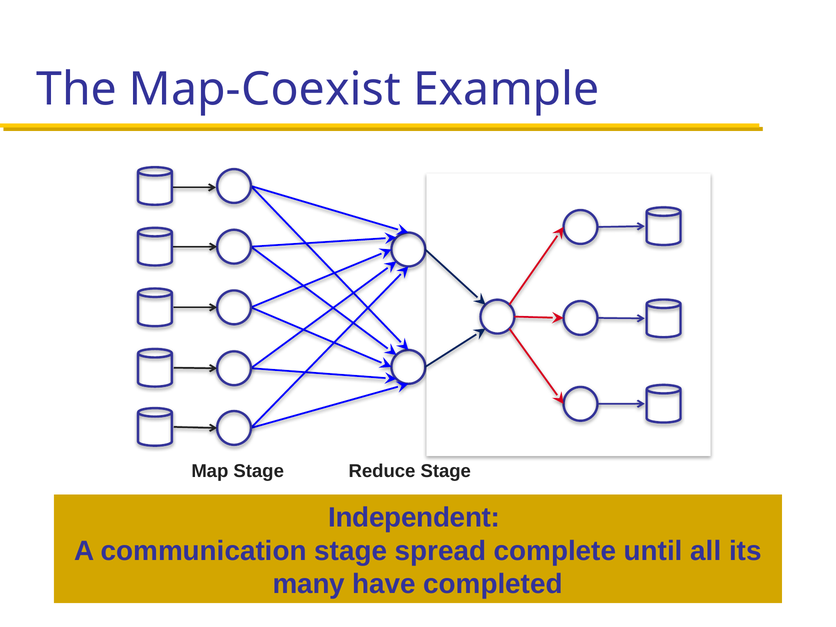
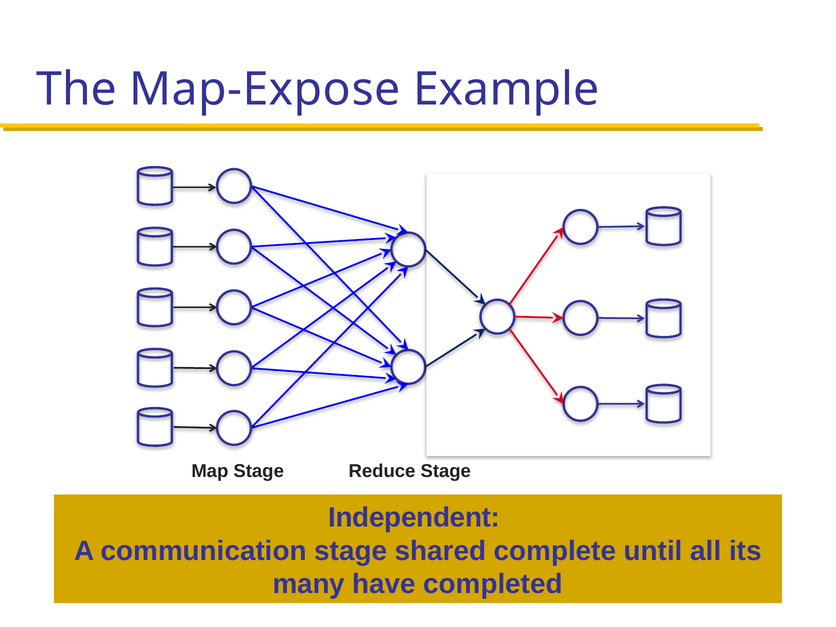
Map-Coexist: Map-Coexist -> Map-Expose (265, 90)
spread: spread -> shared (441, 551)
